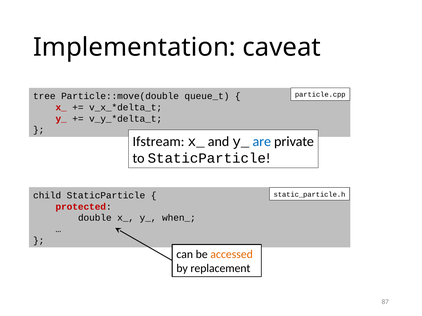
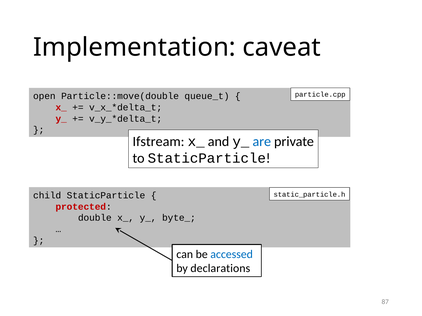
tree: tree -> open (44, 96)
when_: when_ -> byte_ (179, 218)
accessed colour: orange -> blue (232, 255)
replacement: replacement -> declarations (220, 269)
